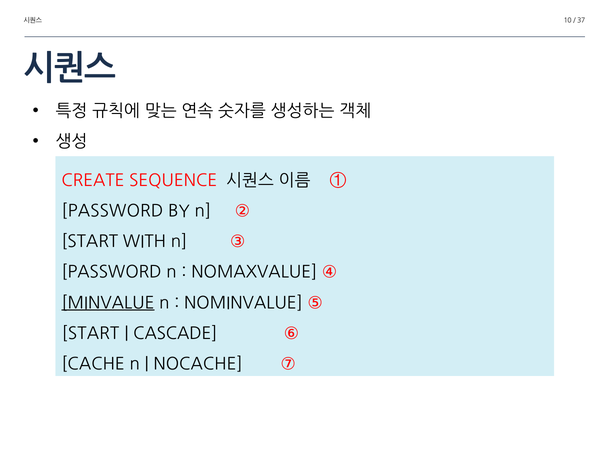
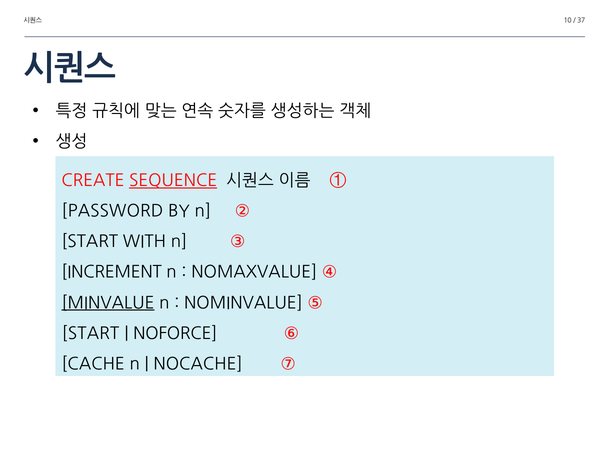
SEQUENCE underline: none -> present (173, 181)
PASSWORD: PASSWORD -> INCREMENT (112, 272)
CASCADE: CASCADE -> NOFORCE (175, 333)
